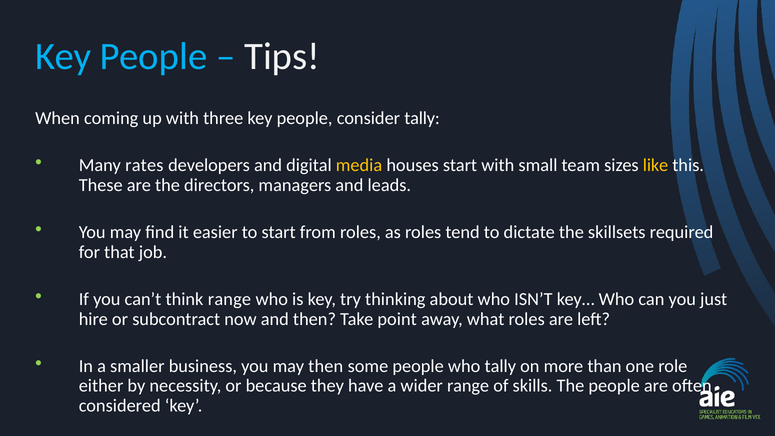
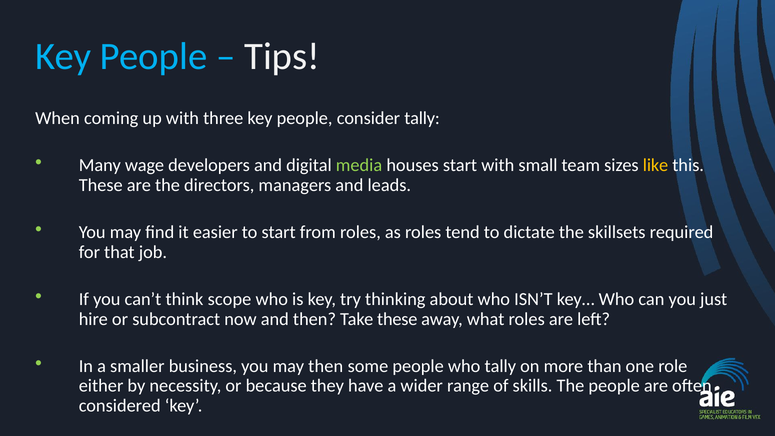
rates: rates -> wage (145, 165)
media colour: yellow -> light green (359, 165)
think range: range -> scope (229, 299)
Take point: point -> these (397, 319)
